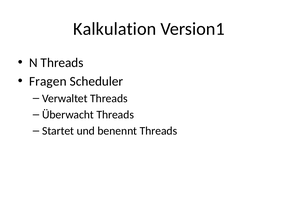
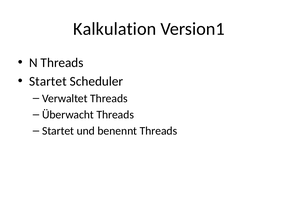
Fragen: Fragen -> Startet (48, 81)
